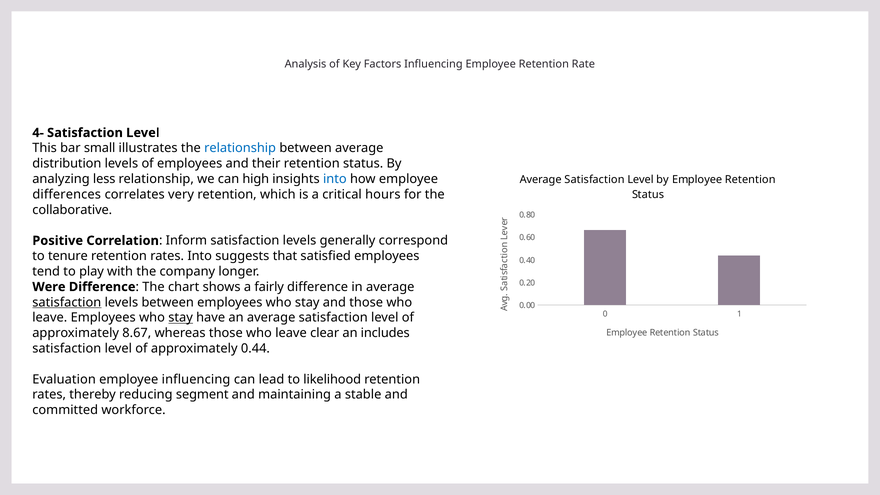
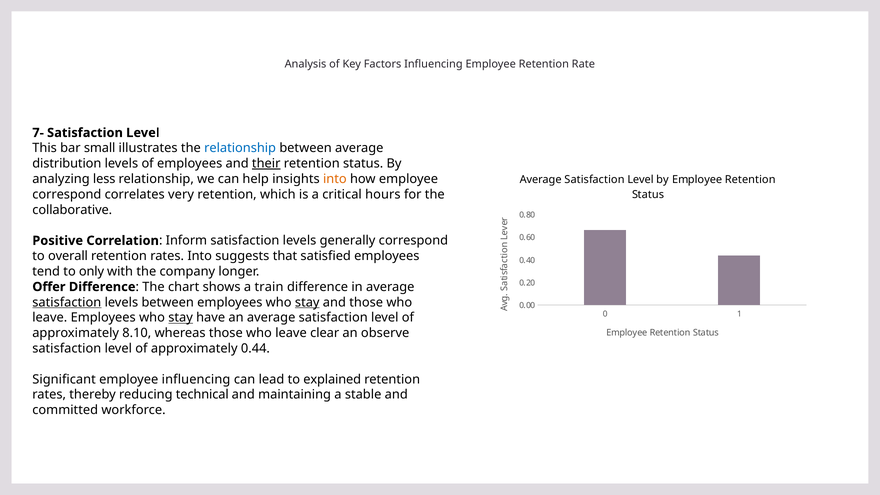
4-: 4- -> 7- (38, 133)
their underline: none -> present (266, 164)
high: high -> help (256, 179)
into colour: blue -> orange (335, 179)
differences: differences -> correspond (67, 194)
tenure: tenure -> overall (68, 256)
play: play -> only (91, 271)
Were: Were -> Offer (49, 287)
fairly: fairly -> train (269, 287)
stay underline: none -> present (307, 302)
8.67: 8.67 -> 8.10 (137, 333)
includes: includes -> observe (385, 333)
Evaluation: Evaluation -> Significant (64, 379)
likelihood: likelihood -> explained (332, 379)
segment: segment -> technical (202, 395)
